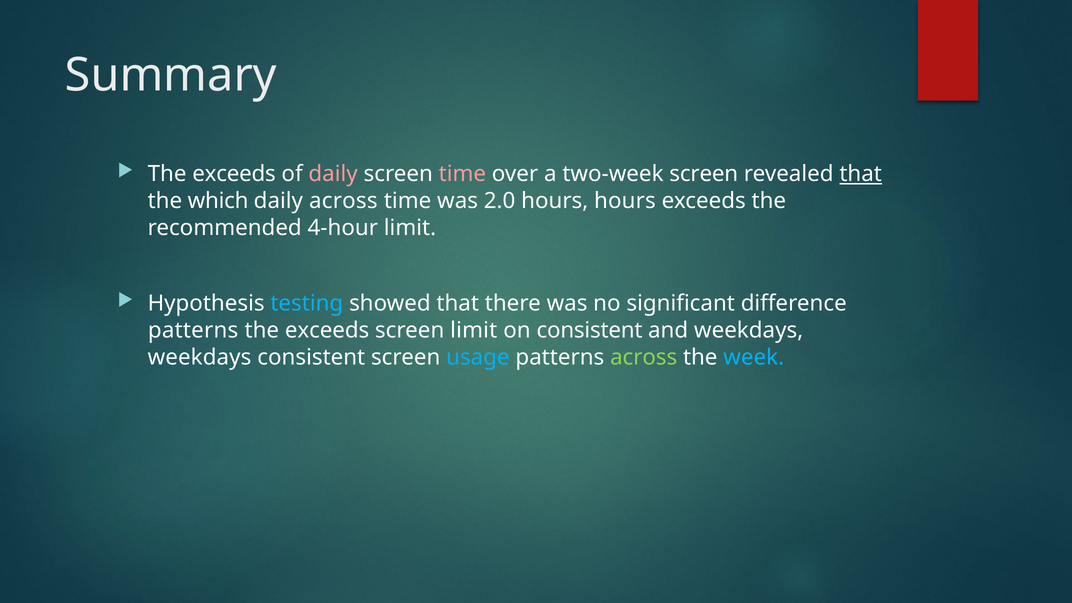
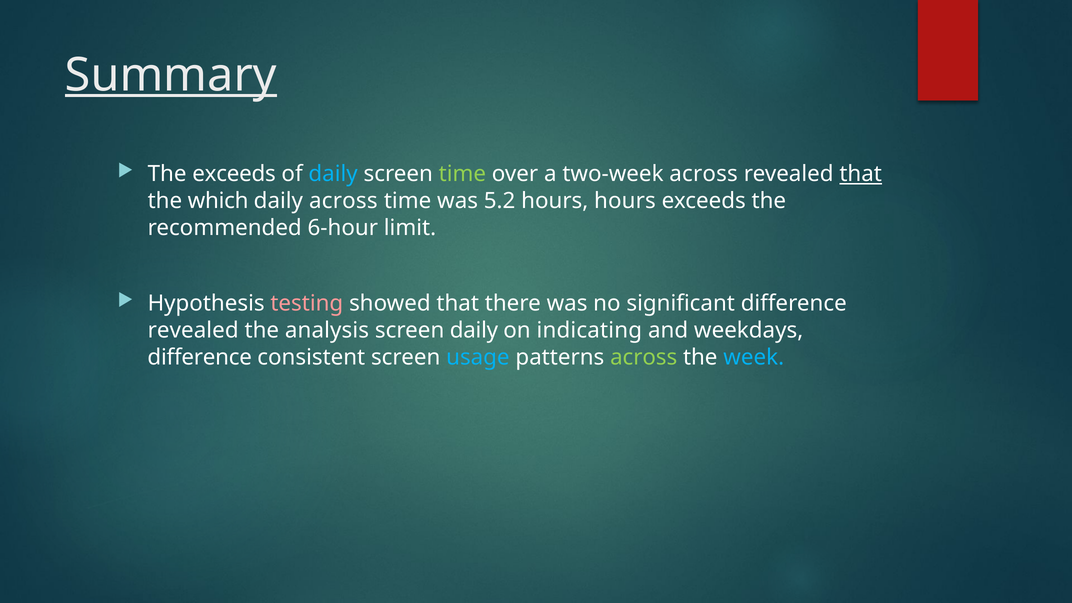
Summary underline: none -> present (171, 75)
daily colour: pink -> light blue (333, 174)
time colour: pink -> light green (462, 174)
two-week screen: screen -> across (704, 174)
2.0: 2.0 -> 5.2 (500, 201)
4-hour: 4-hour -> 6-hour (343, 228)
testing colour: light blue -> pink (307, 304)
patterns: patterns -> revealed (193, 330)
exceeds: exceeds -> analysis (327, 330)
screen limit: limit -> daily (474, 330)
on consistent: consistent -> indicating (589, 330)
weekdays: weekdays -> difference (200, 357)
